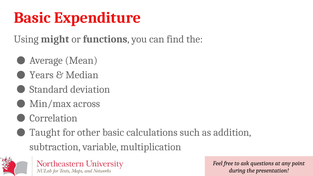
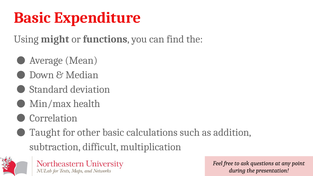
Years: Years -> Down (42, 75)
across: across -> health (87, 104)
variable: variable -> difficult (100, 147)
